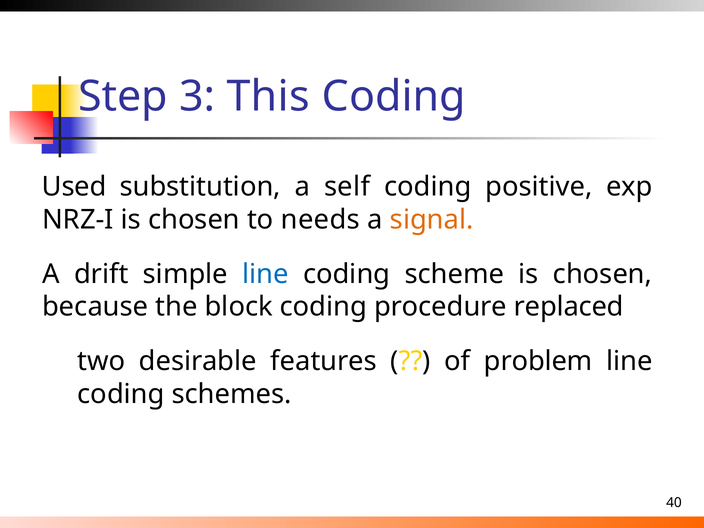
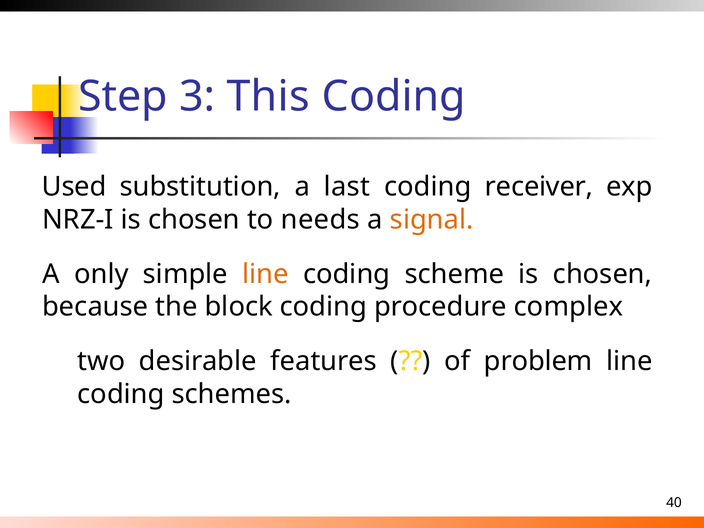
self: self -> last (347, 187)
positive: positive -> receiver (539, 187)
drift: drift -> only (101, 274)
line colour: blue -> orange (265, 274)
replaced: replaced -> complex (569, 307)
